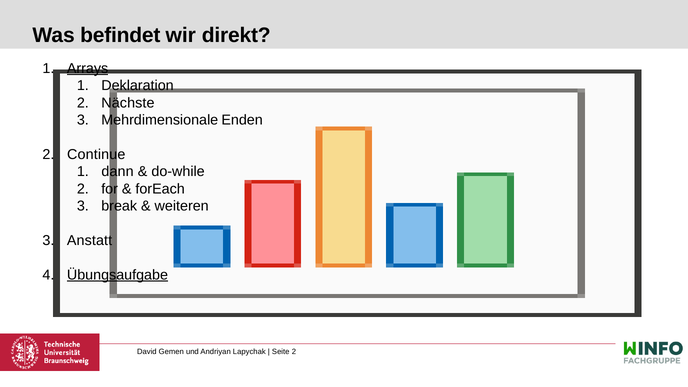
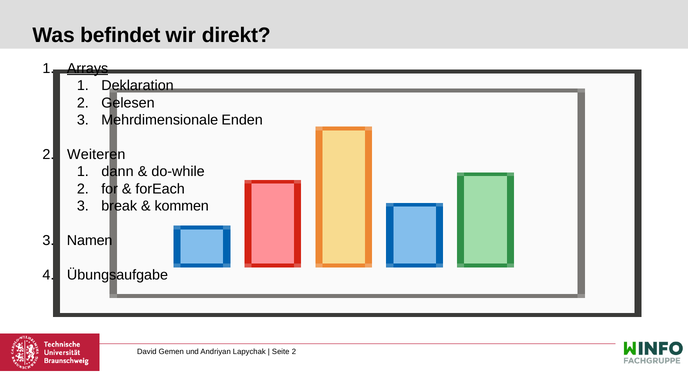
Nächste: Nächste -> Gelesen (128, 103)
Continue: Continue -> Weiteren (96, 154)
weiteren: weiteren -> kommen (182, 206)
Anstatt: Anstatt -> Namen (90, 240)
Übungsaufgabe underline: present -> none (117, 275)
